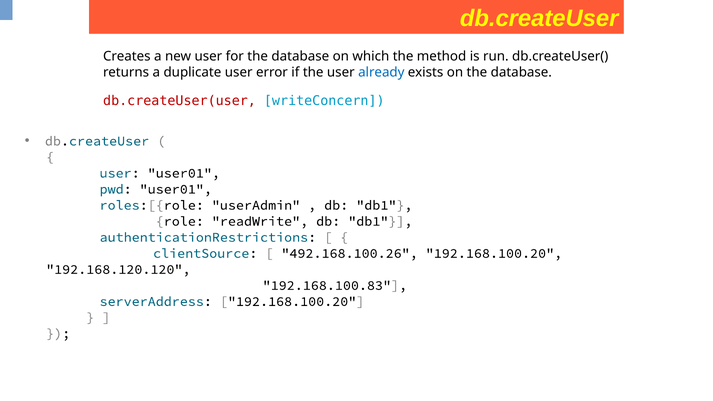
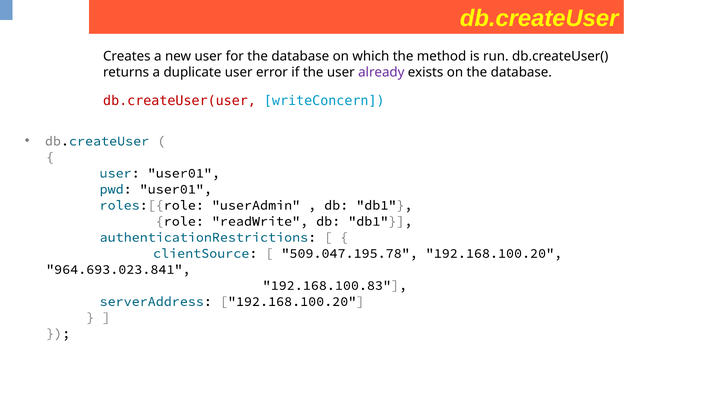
already colour: blue -> purple (381, 72)
492.168.100.26: 492.168.100.26 -> 509.047.195.78 (350, 253)
192.168.120.120: 192.168.120.120 -> 964.693.023.841 (118, 269)
